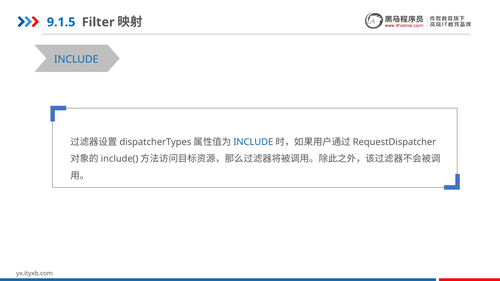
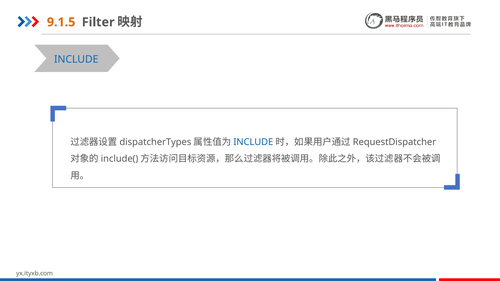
9.1.5 colour: blue -> orange (61, 22)
